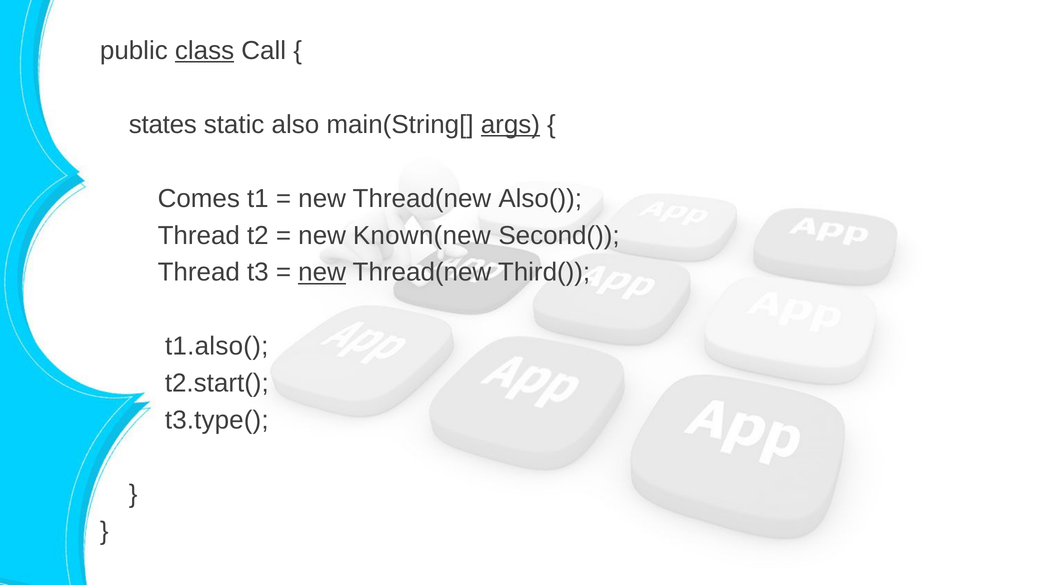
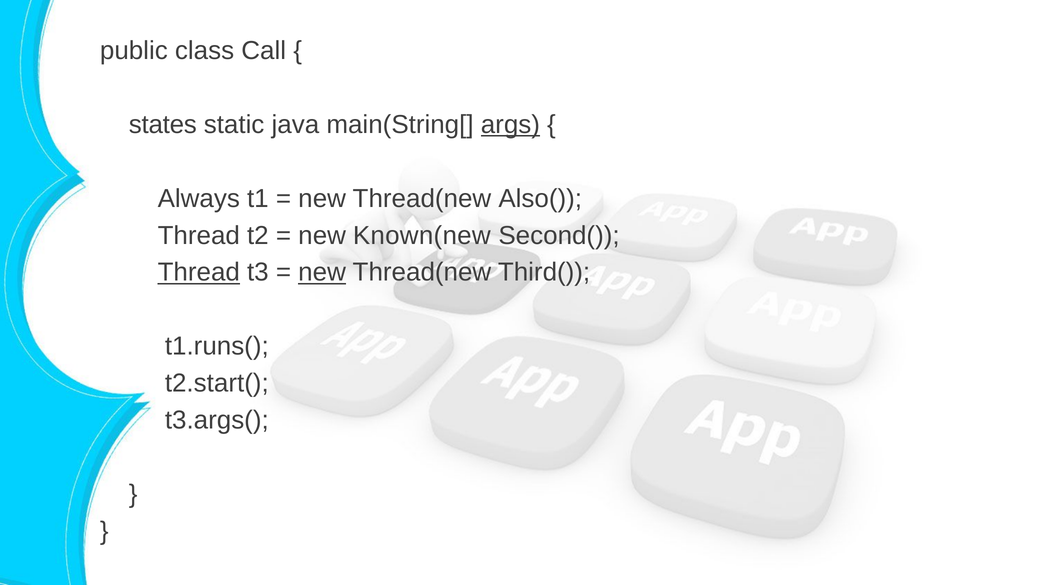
class underline: present -> none (205, 51)
also: also -> java (295, 124)
Comes: Comes -> Always (199, 198)
Thread underline: none -> present (199, 272)
t1.also(: t1.also( -> t1.runs( (217, 346)
t3.type(: t3.type( -> t3.args( (217, 420)
